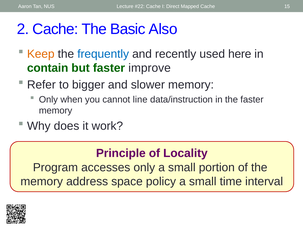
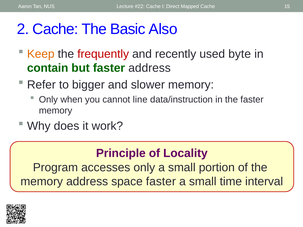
frequently colour: blue -> red (103, 54)
here: here -> byte (240, 54)
faster improve: improve -> address (150, 68)
space policy: policy -> faster (161, 182)
